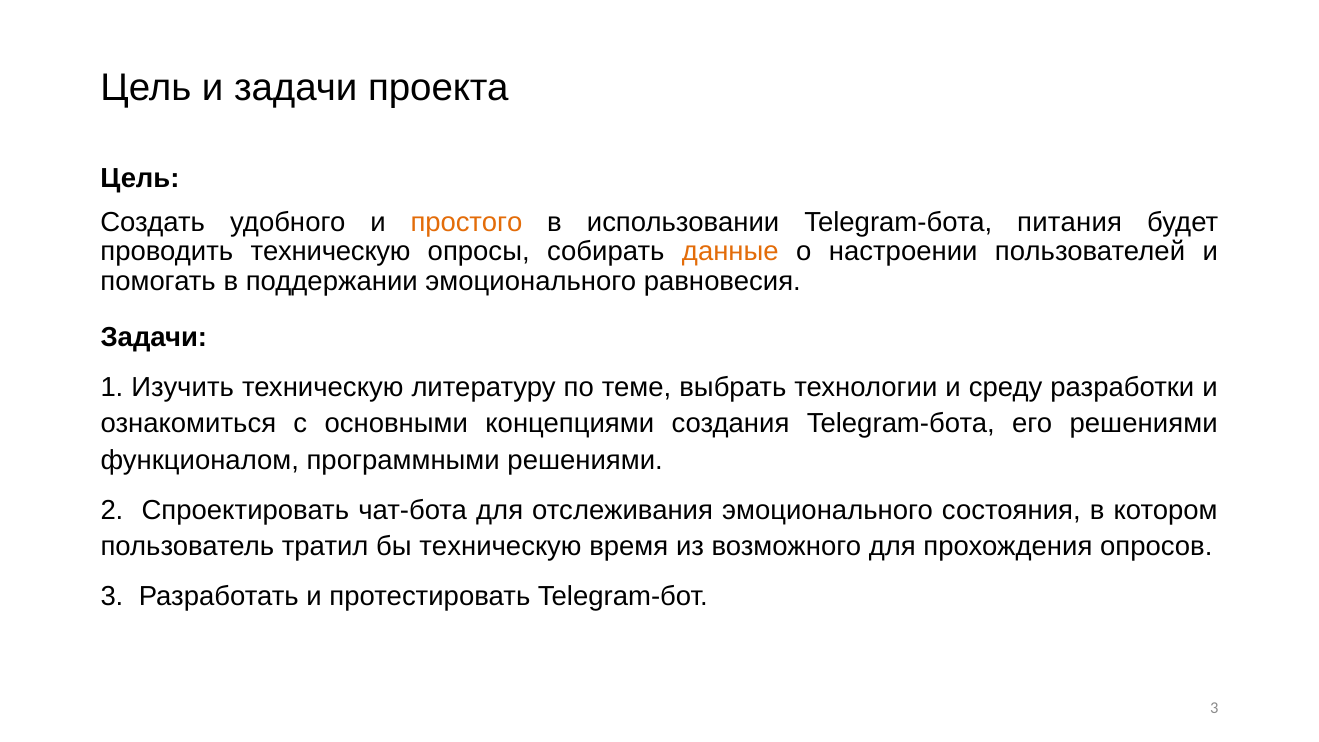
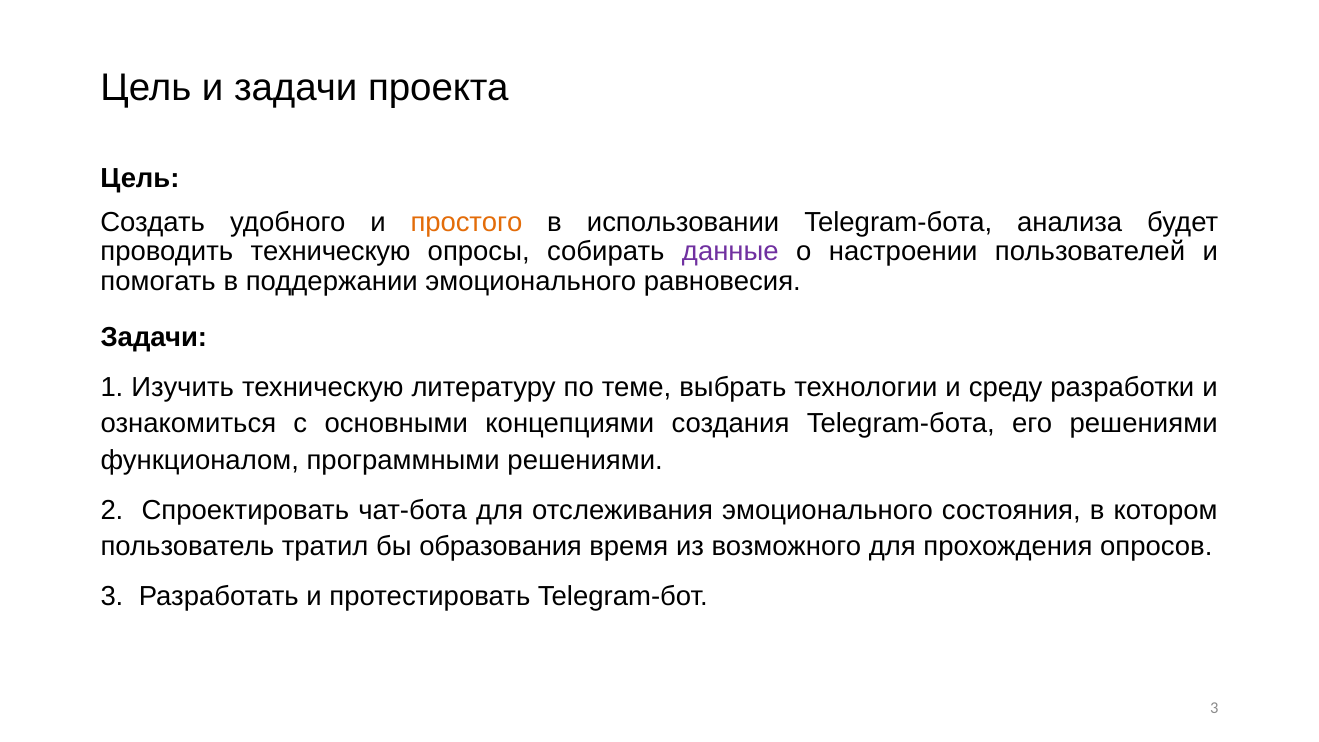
питания: питания -> анализа (1070, 222)
данные colour: orange -> purple (730, 252)
бы техническую: техническую -> образования (501, 546)
